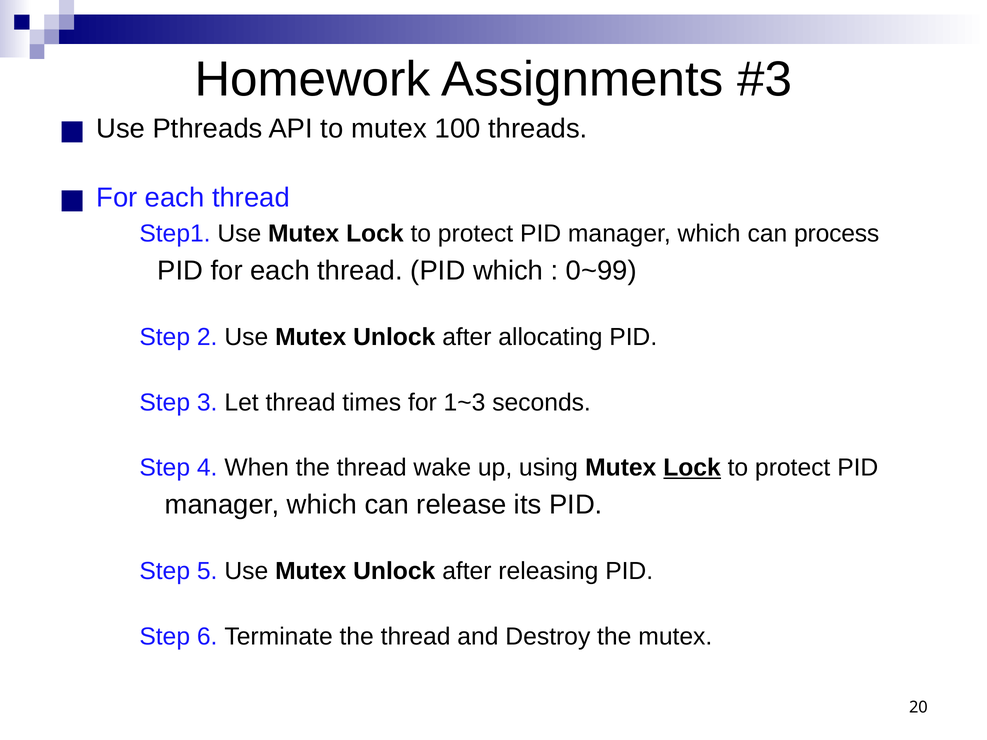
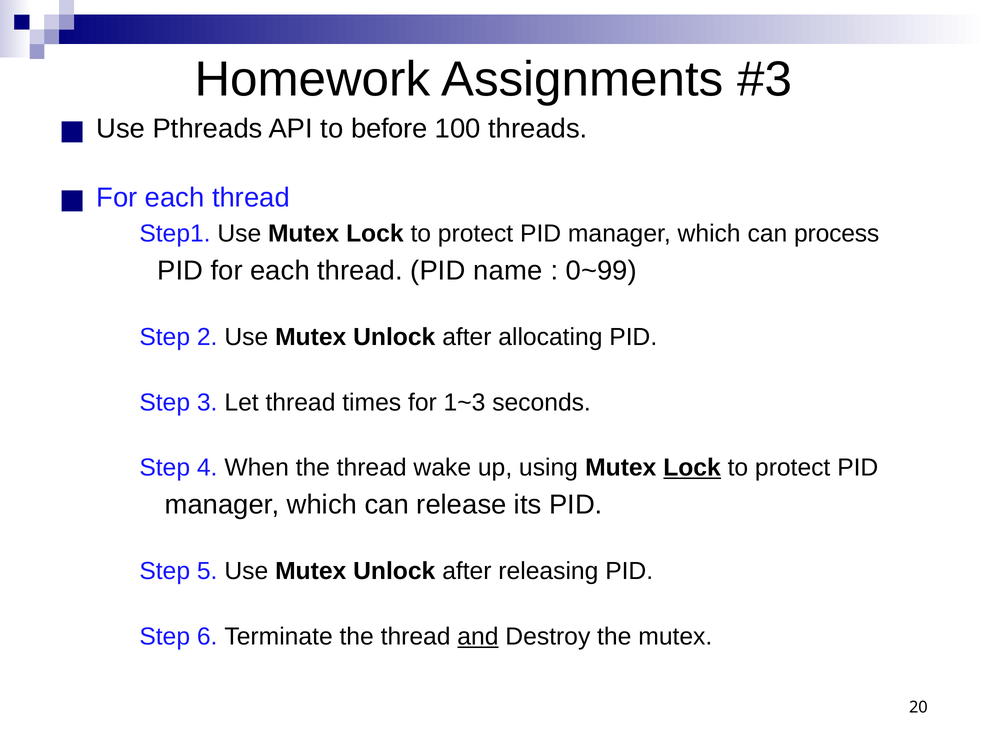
to mutex: mutex -> before (389, 129)
PID which: which -> name (508, 271)
and underline: none -> present (478, 637)
